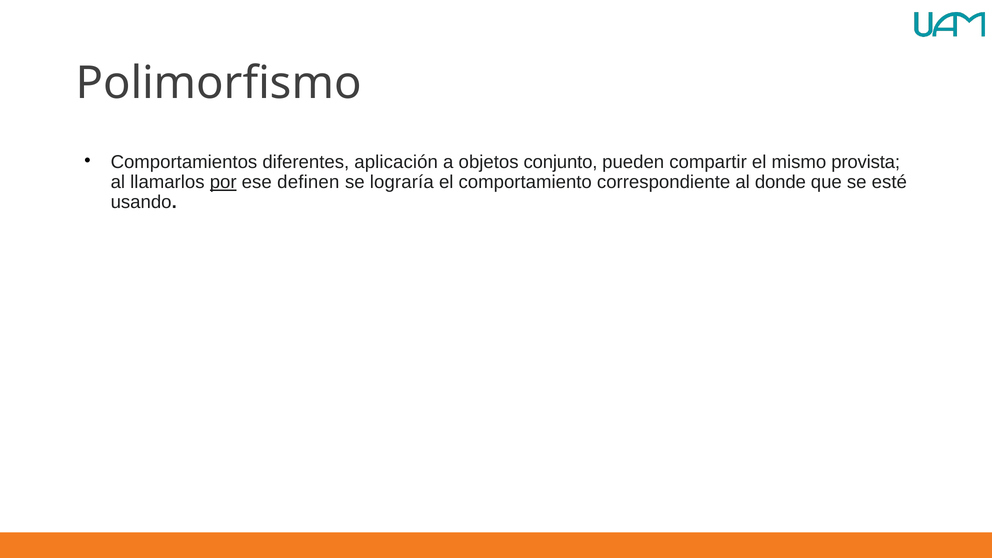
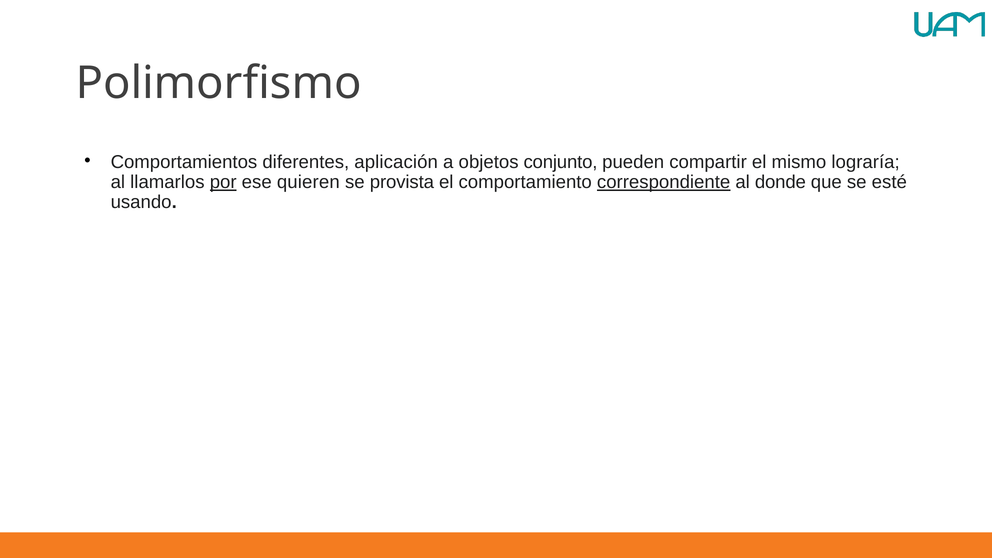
provista: provista -> lograría (866, 162)
definen: definen -> quieren (308, 182)
lograría: lograría -> provista (402, 182)
correspondiente underline: none -> present (664, 182)
